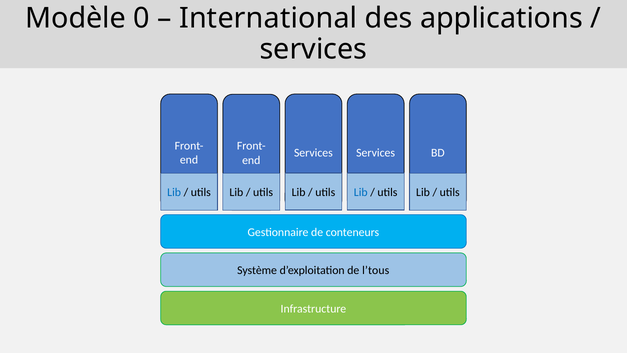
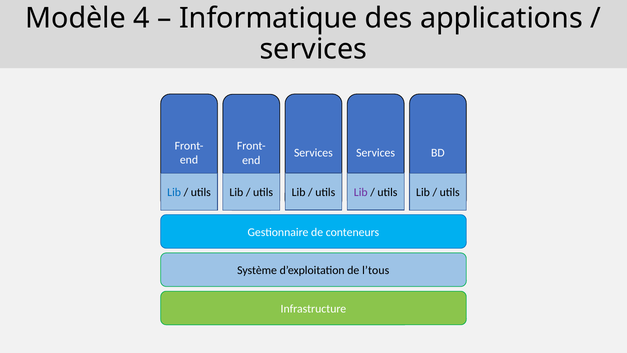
0: 0 -> 4 (142, 18)
International: International -> Informatique (268, 18)
Lib colour: blue -> purple (361, 192)
